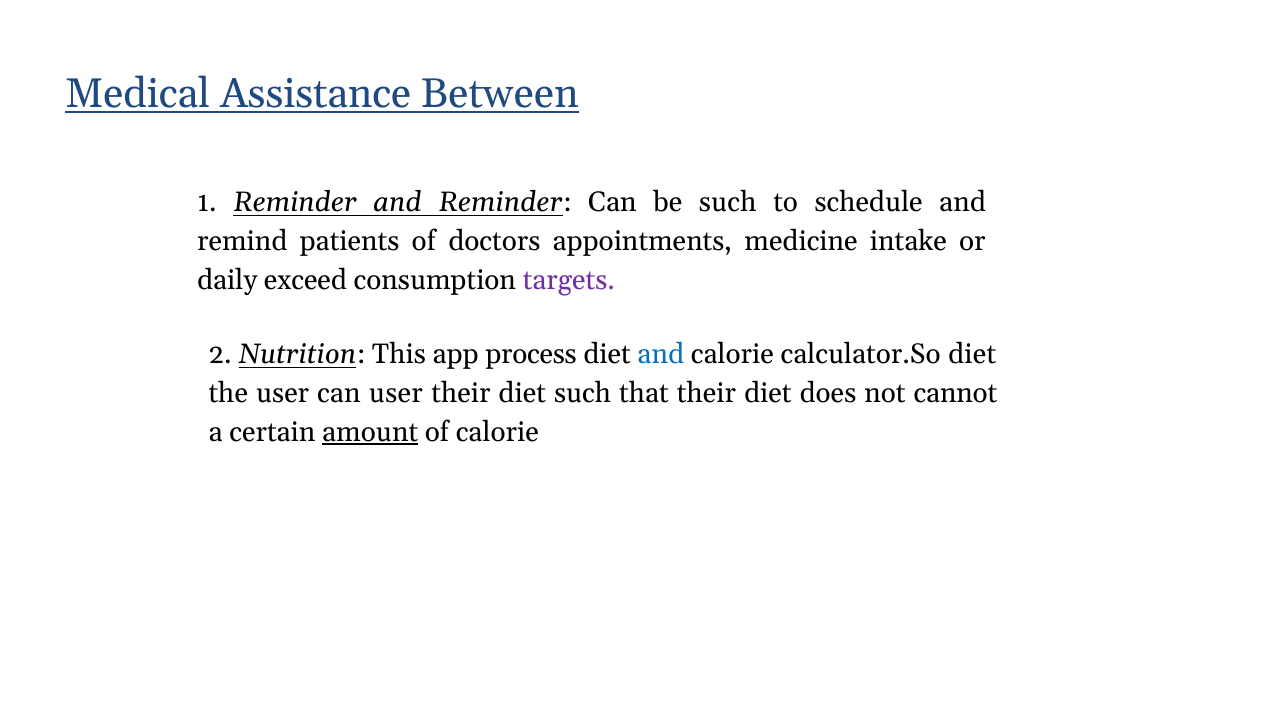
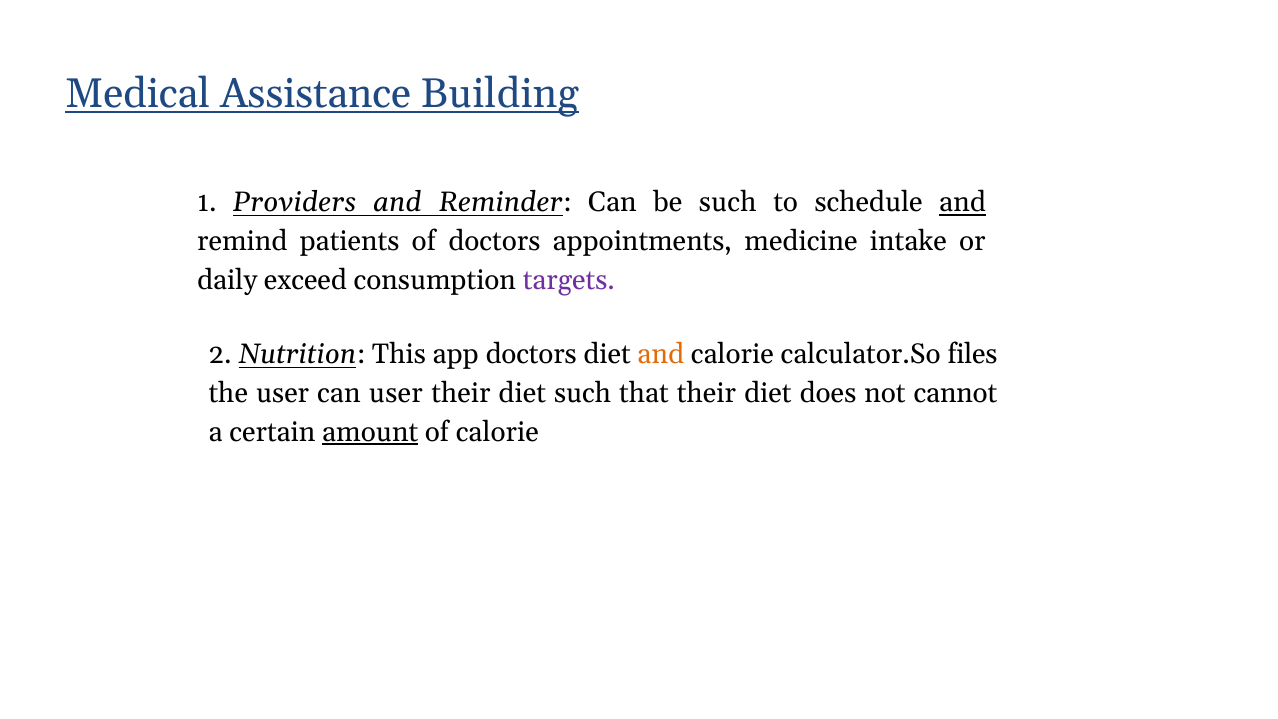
Between: Between -> Building (500, 93)
1 Reminder: Reminder -> Providers (295, 203)
and underline: none -> present (963, 203)
app process: process -> doctors (531, 355)
and colour: blue -> orange (661, 355)
calculator.So diet: diet -> files (972, 355)
